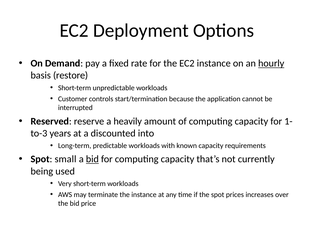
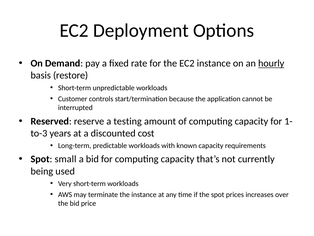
heavily: heavily -> testing (128, 121)
into: into -> cost (146, 133)
bid underline: present -> none (92, 159)
